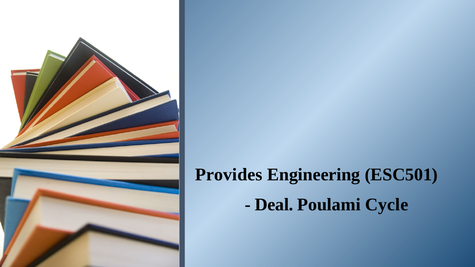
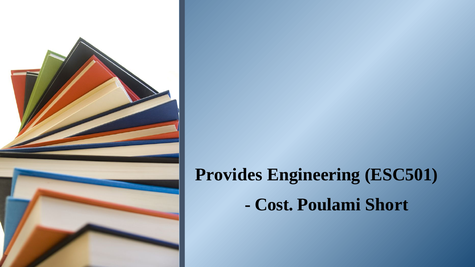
Deal: Deal -> Cost (274, 205)
Cycle: Cycle -> Short (387, 205)
